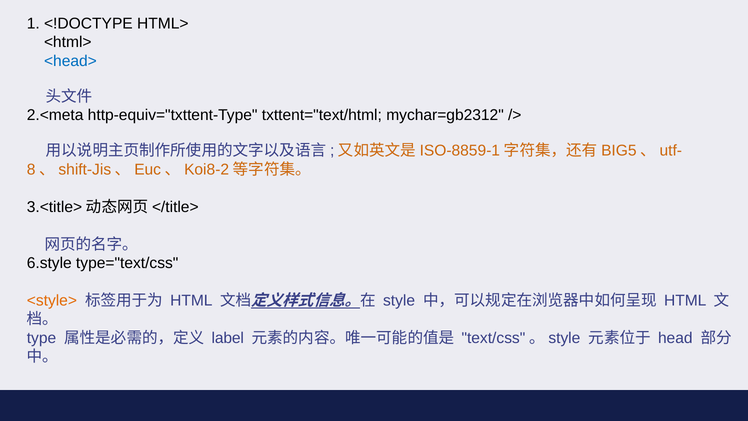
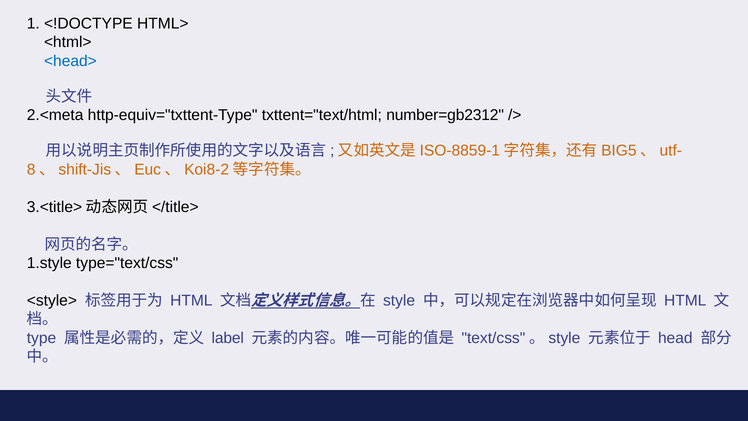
mychar=gb2312: mychar=gb2312 -> number=gb2312 (445, 115)
6.style: 6.style -> 1.style (49, 263)
<style> colour: orange -> black (52, 300)
